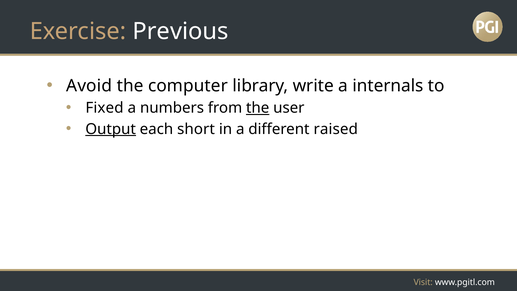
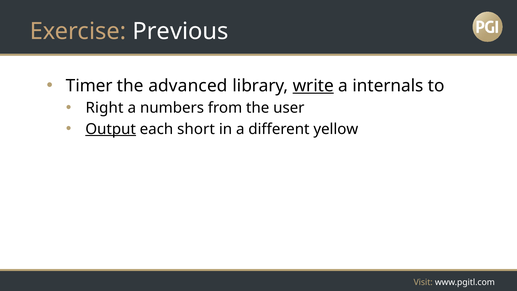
Avoid: Avoid -> Timer (89, 86)
computer: computer -> advanced (188, 86)
write underline: none -> present (313, 86)
Fixed: Fixed -> Right (104, 108)
the underline: present -> none (258, 108)
raised: raised -> yellow (336, 129)
